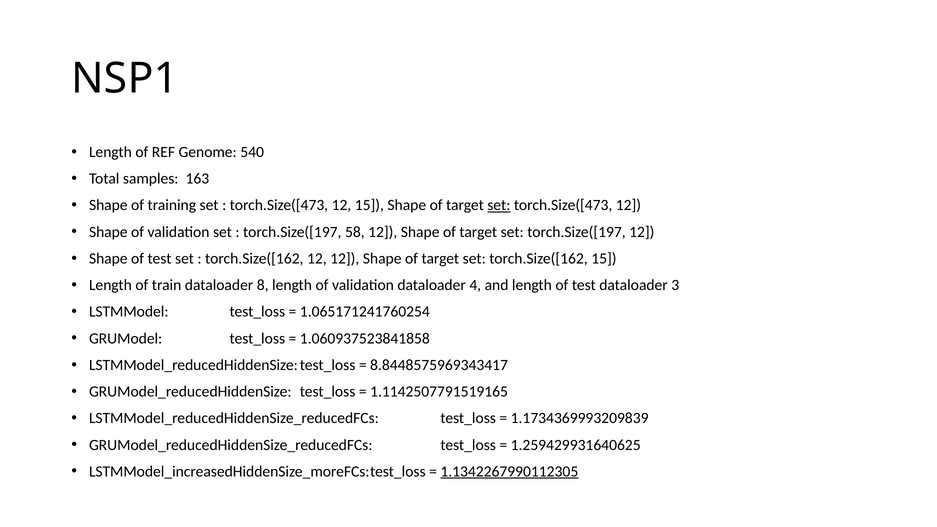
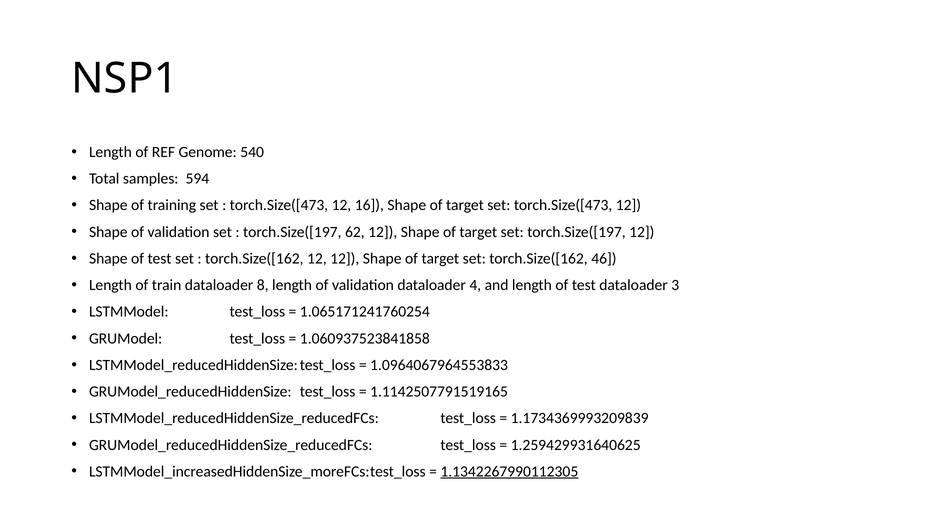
163: 163 -> 594 (197, 179)
12 15: 15 -> 16 (369, 205)
set underline: present -> none (499, 205)
58: 58 -> 62 (355, 232)
torch.Size([162 15: 15 -> 46 (604, 259)
8.8448575969343417: 8.8448575969343417 -> 1.0964067964553833 (439, 365)
